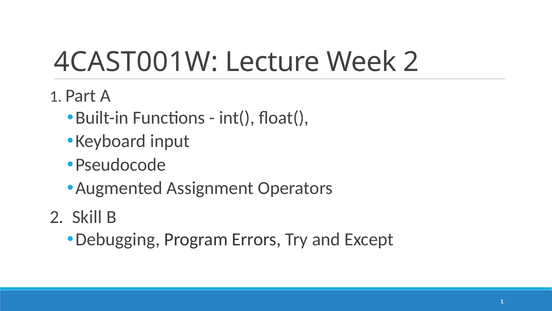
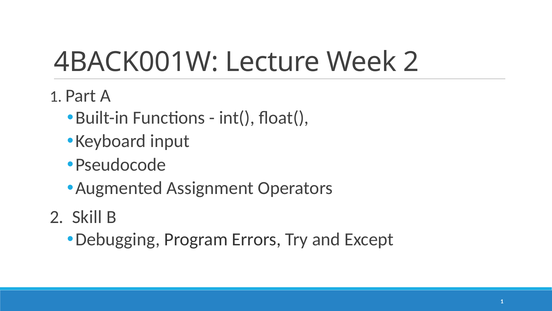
4CAST001W: 4CAST001W -> 4BACK001W (136, 62)
